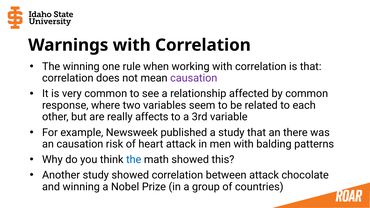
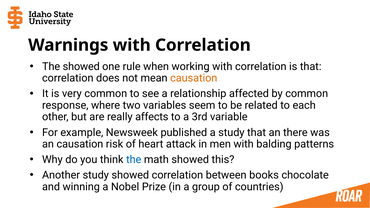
The winning: winning -> showed (81, 67)
causation colour: purple -> orange (194, 78)
between attack: attack -> books (264, 175)
